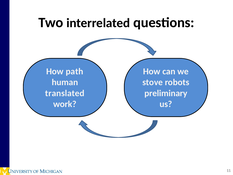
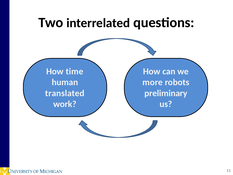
path: path -> time (74, 71)
stove: stove -> more (153, 82)
